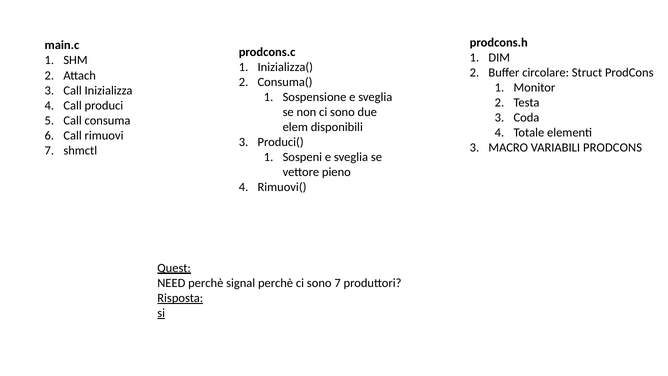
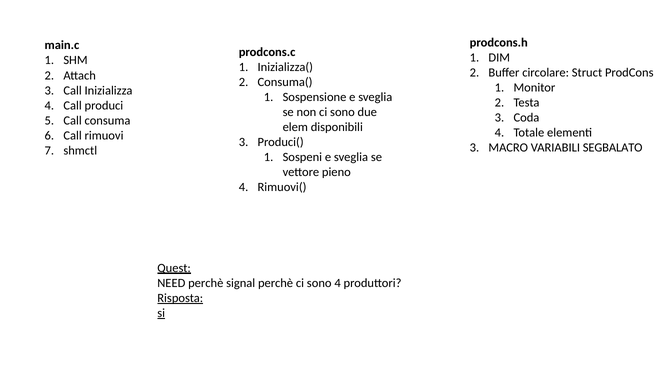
VARIABILI PRODCONS: PRODCONS -> SEGBALATO (613, 148)
sono 7: 7 -> 4 (338, 283)
